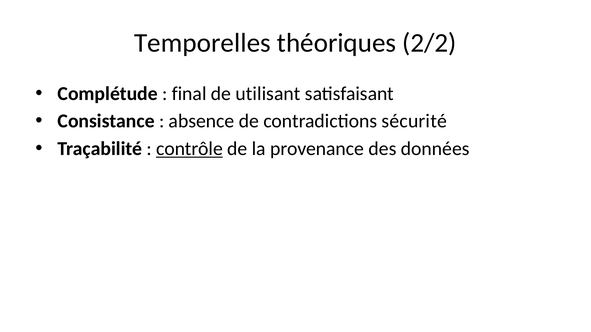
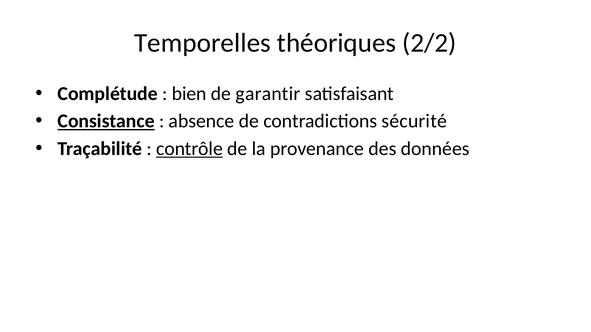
final: final -> bien (189, 94)
utilisant: utilisant -> garantir (268, 94)
Consistance underline: none -> present (106, 121)
